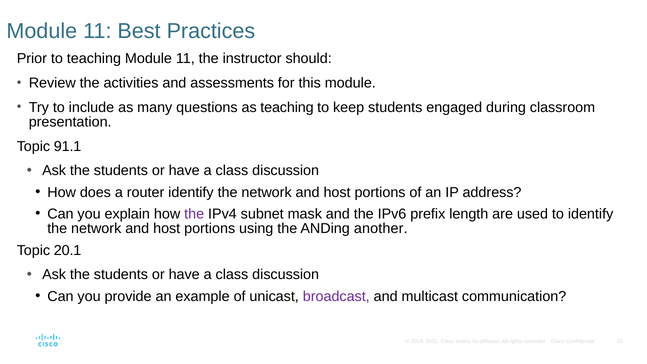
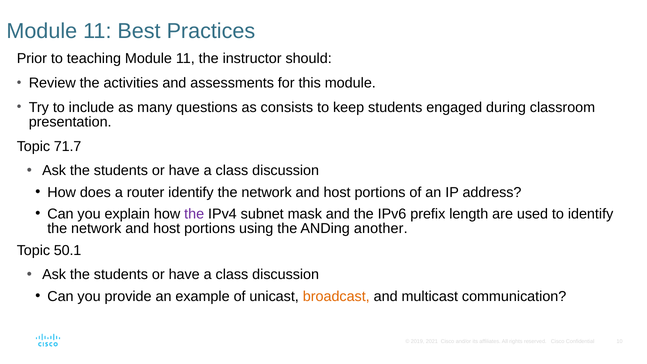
as teaching: teaching -> consists (287, 107)
91.1: 91.1 -> 71.7 (68, 146)
20.1: 20.1 -> 50.1 (68, 250)
broadcast colour: purple -> orange (336, 296)
